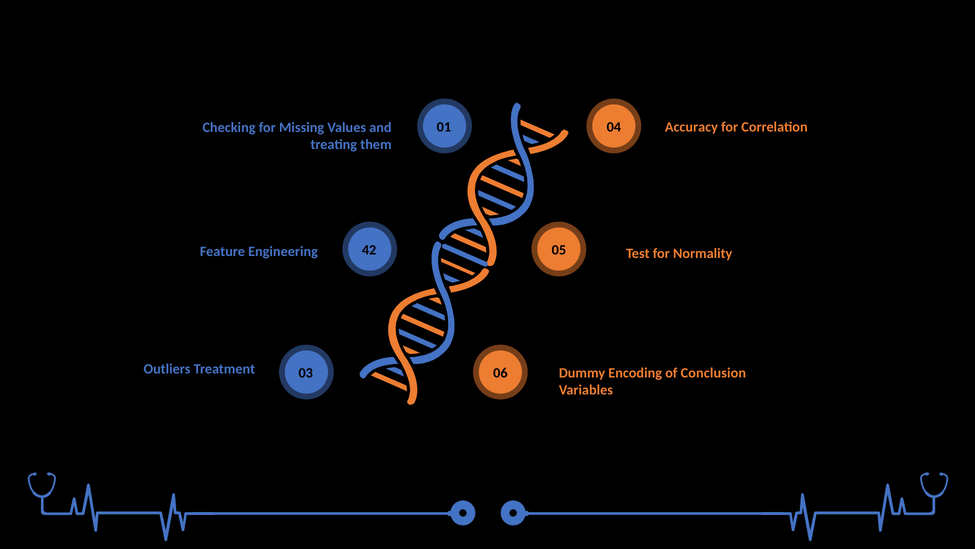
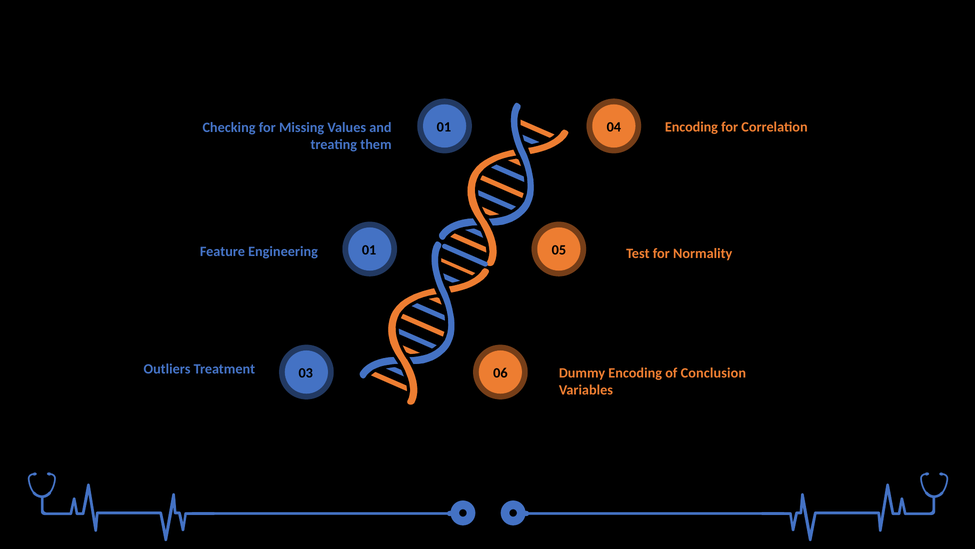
Accuracy: Accuracy -> Encoding (691, 127)
Engineering 42: 42 -> 01 (369, 250)
